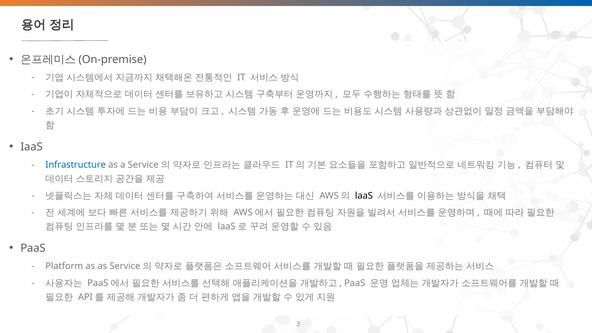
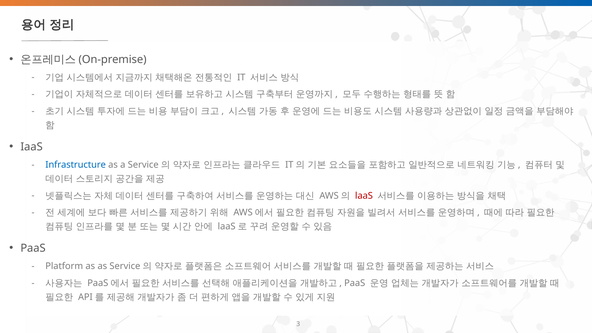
laaS colour: black -> red (364, 196)
